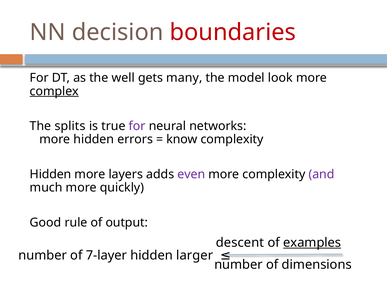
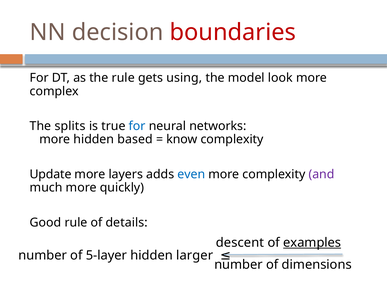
the well: well -> rule (123, 78)
many: many -> using (184, 78)
complex underline: present -> none (54, 91)
for colour: purple -> blue (137, 126)
errors: errors -> based (135, 140)
Hidden: Hidden -> Update (51, 174)
even colour: purple -> blue (191, 174)
output: output -> details (127, 223)
7-layer: 7-layer -> 5-layer (106, 256)
